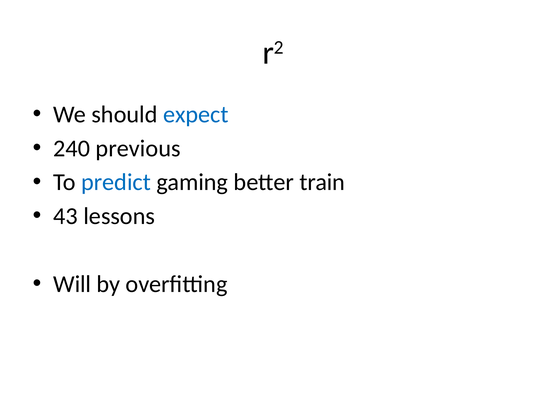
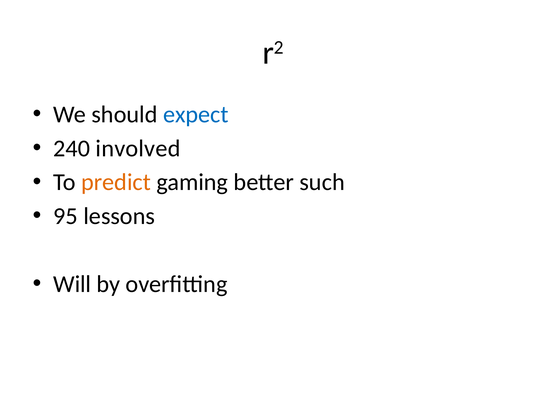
previous: previous -> involved (138, 149)
predict colour: blue -> orange (116, 183)
train: train -> such (322, 183)
43: 43 -> 95 (66, 216)
